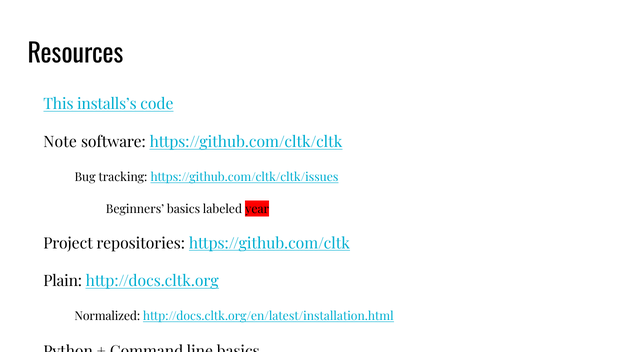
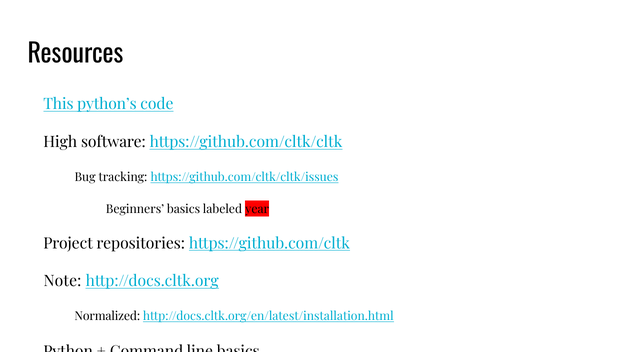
installs’s: installs’s -> python’s (107, 104)
Note: Note -> High (60, 142)
Plain: Plain -> Note (62, 281)
